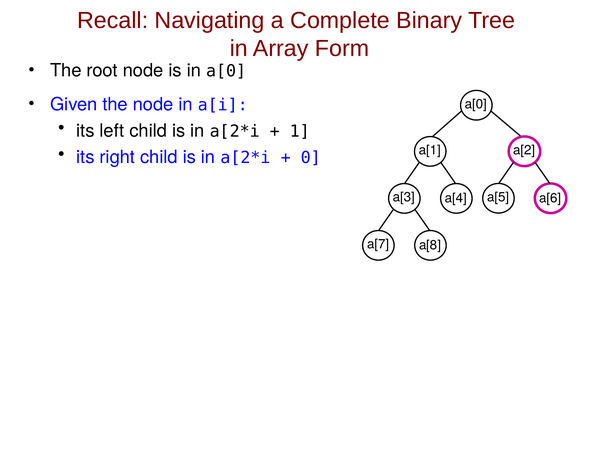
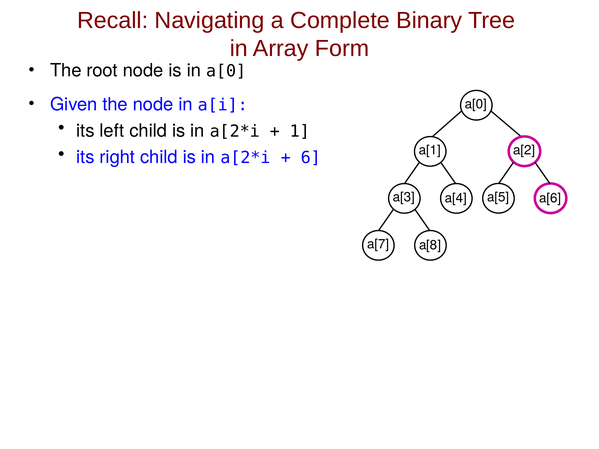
0: 0 -> 6 (311, 158)
